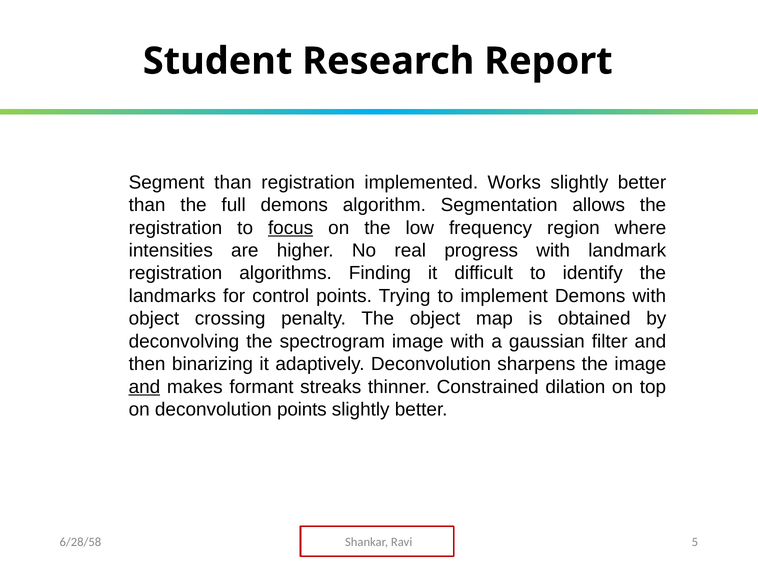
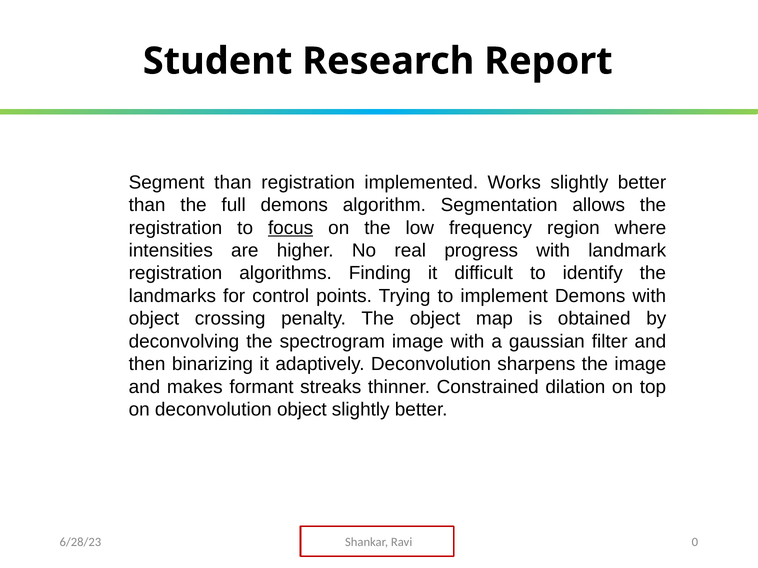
and underline: present -> none (144, 387)
deconvolution points: points -> object (302, 410)
6/28/58: 6/28/58 -> 6/28/23 (80, 543)
5: 5 -> 0 (695, 543)
